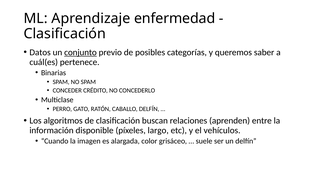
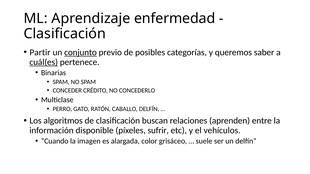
Datos: Datos -> Partir (40, 52)
cuál(es underline: none -> present (44, 62)
largo: largo -> sufrir (158, 131)
